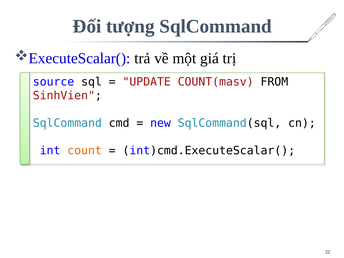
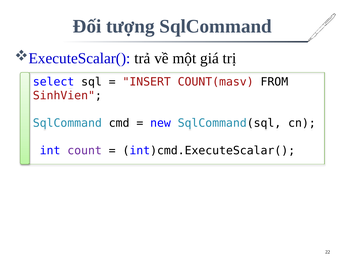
source: source -> select (54, 82)
UPDATE: UPDATE -> INSERT (147, 82)
count colour: orange -> purple (85, 151)
